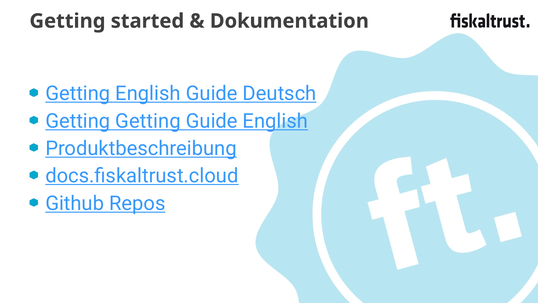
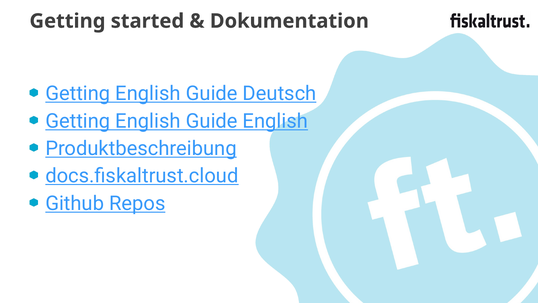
Getting: Getting -> English (148, 121)
